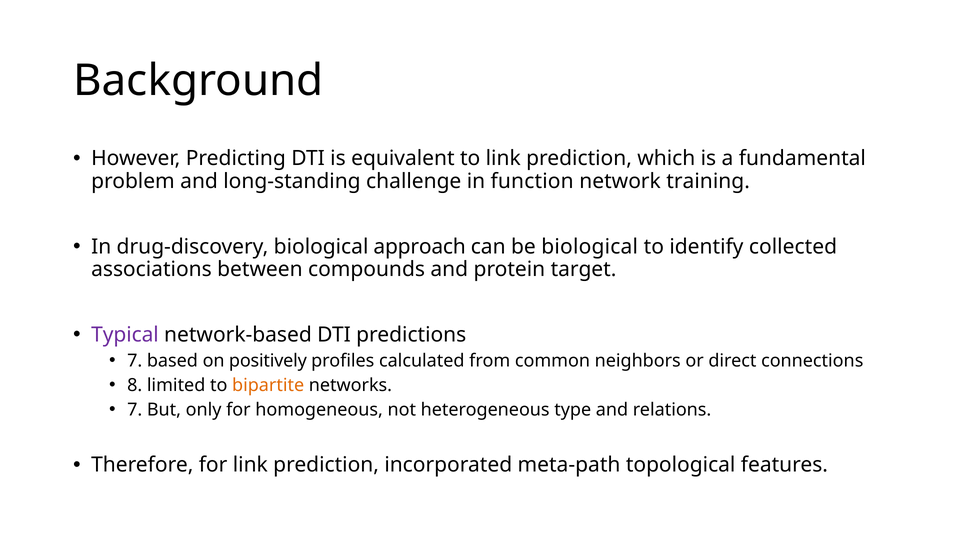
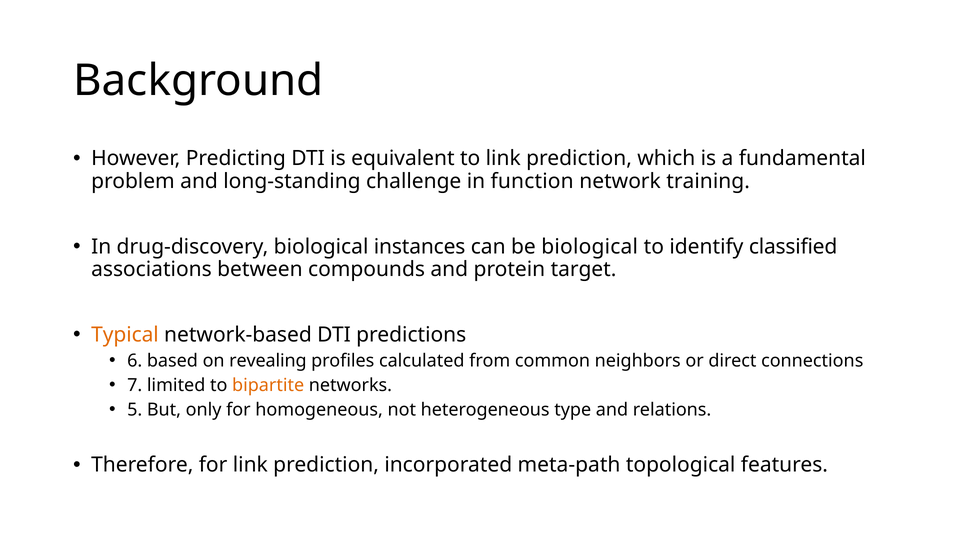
approach: approach -> instances (420, 247)
collected: collected -> classified (793, 247)
Typical colour: purple -> orange (125, 335)
7: 7 -> 6 (135, 361)
positively: positively -> revealing (268, 361)
8: 8 -> 7 (135, 385)
7: 7 -> 5 (135, 410)
